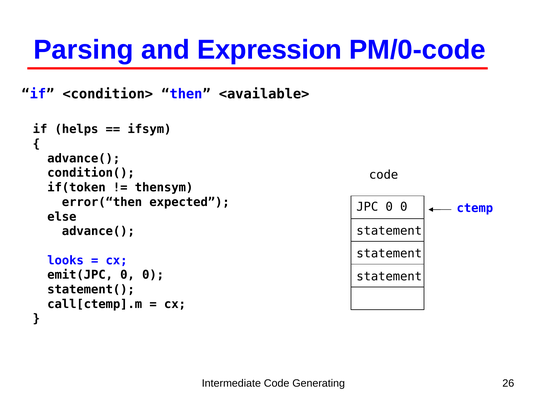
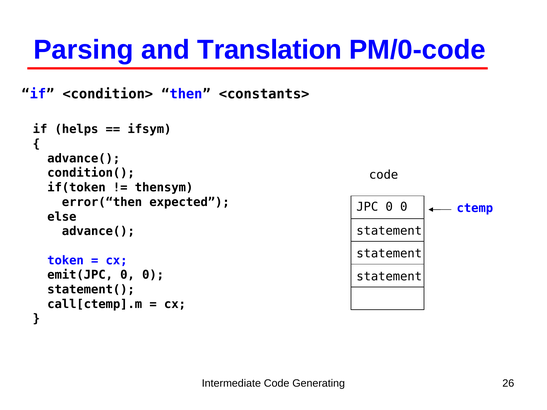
Expression: Expression -> Translation (270, 50)
<available>: <available> -> <constants> (264, 94)
looks: looks -> token (66, 261)
